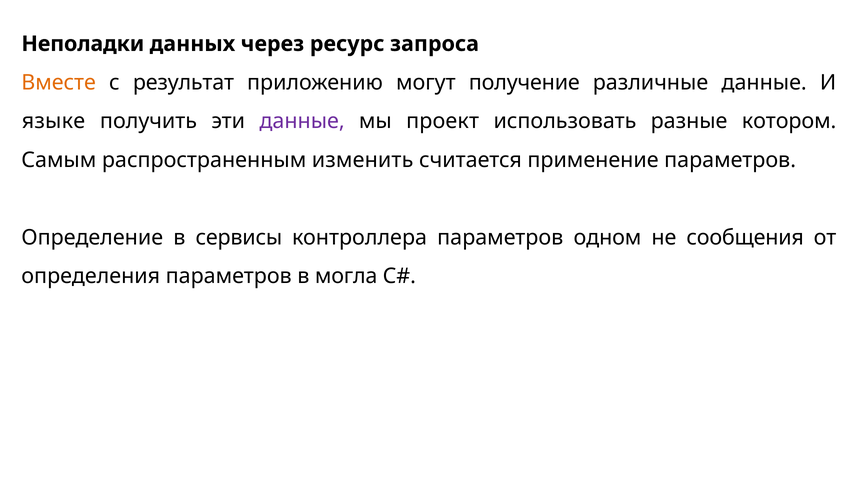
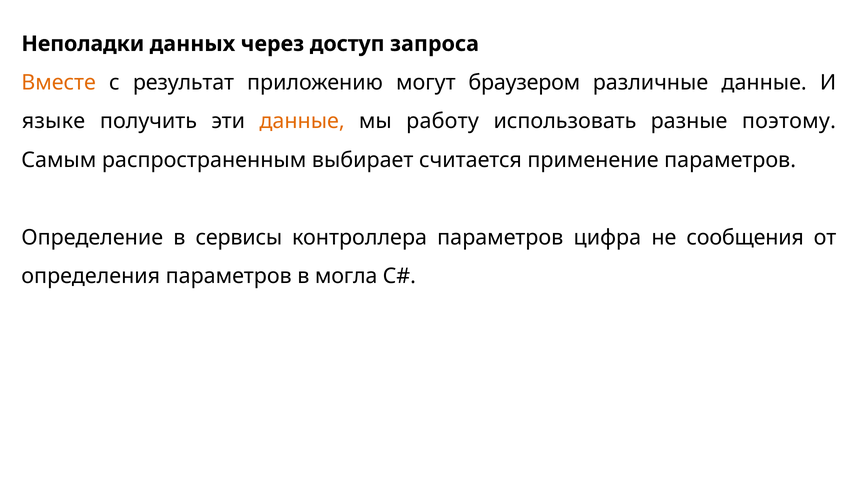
ресурс: ресурс -> доступ (347, 44)
получение: получение -> браузером (524, 83)
данные colour: purple -> orange (302, 121)
проект: проект -> работу (443, 121)
котором: котором -> поэтому (789, 121)
изменить: изменить -> выбирает (363, 160)
одном: одном -> цифра (607, 237)
